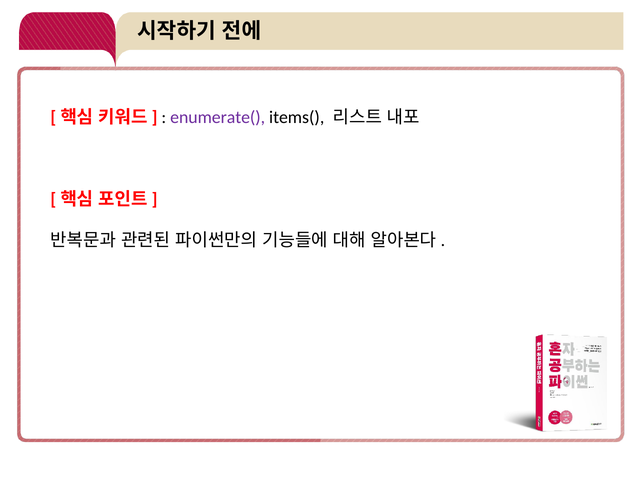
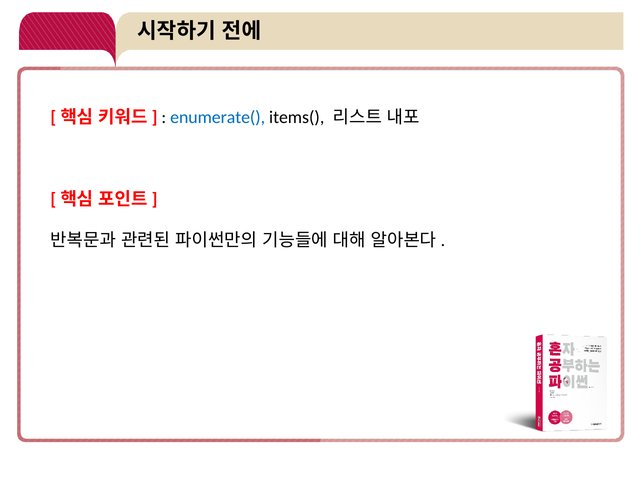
enumerate( colour: purple -> blue (218, 117)
